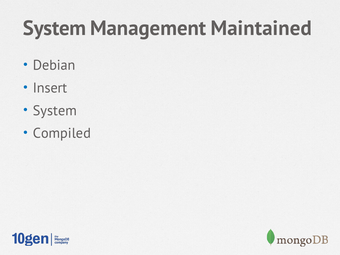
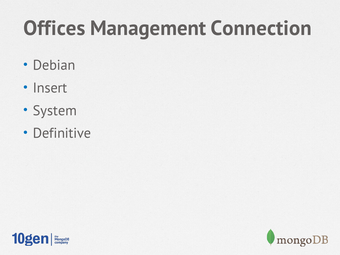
System: System -> Offices (54, 28)
Maintained: Maintained -> Connection (261, 28)
Compiled: Compiled -> Definitive (62, 133)
